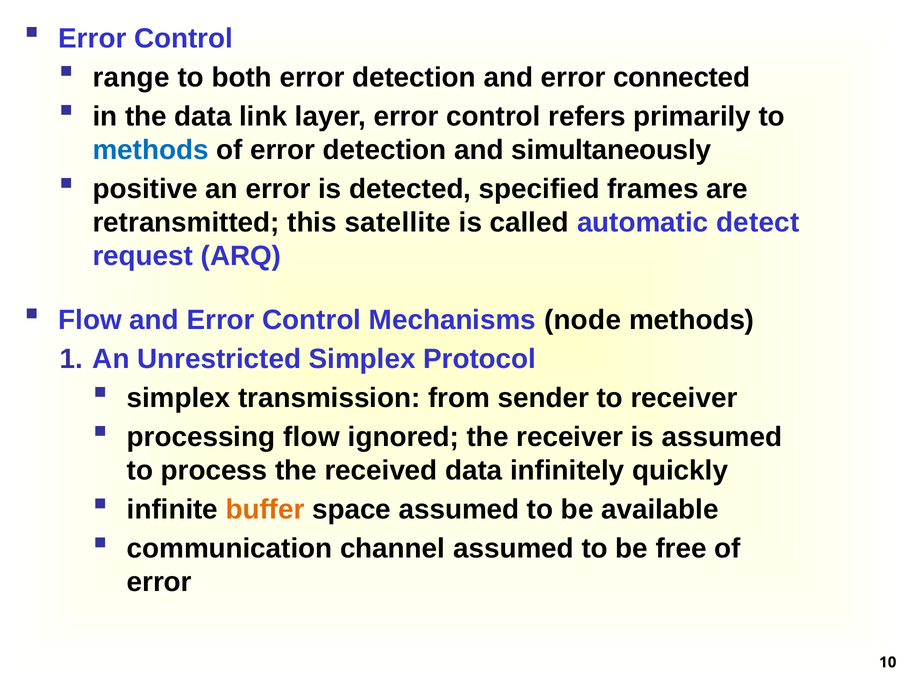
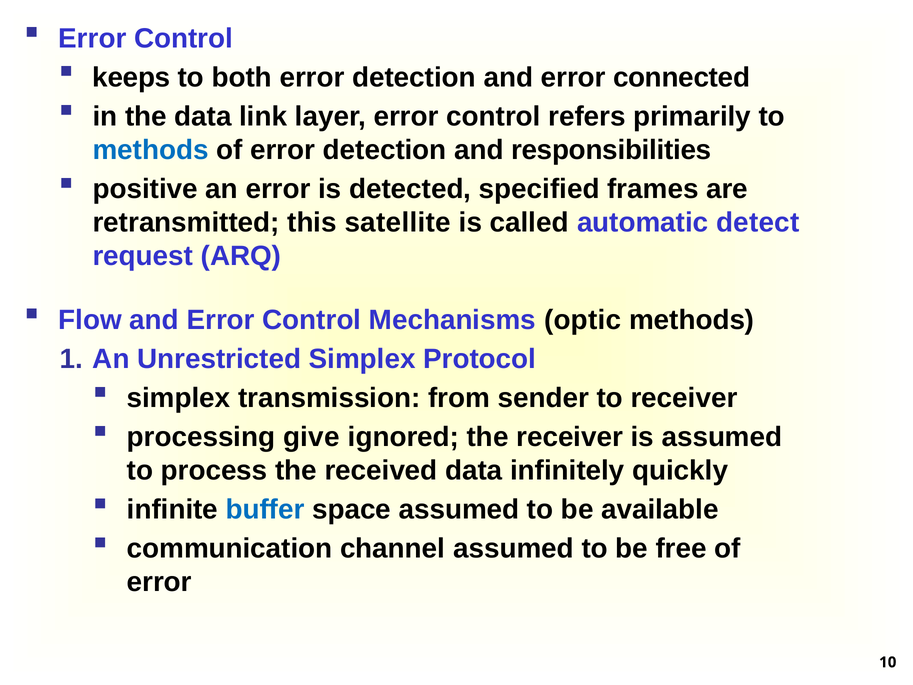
range: range -> keeps (131, 77)
simultaneously: simultaneously -> responsibilities (611, 150)
node: node -> optic (583, 320)
processing flow: flow -> give (311, 437)
buffer colour: orange -> blue (265, 509)
